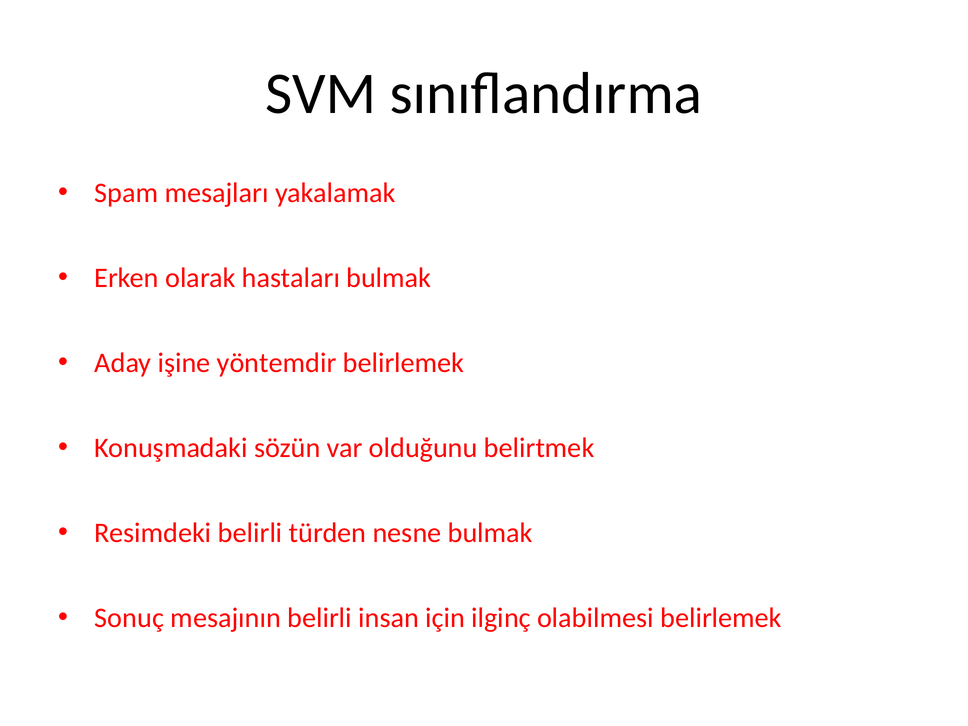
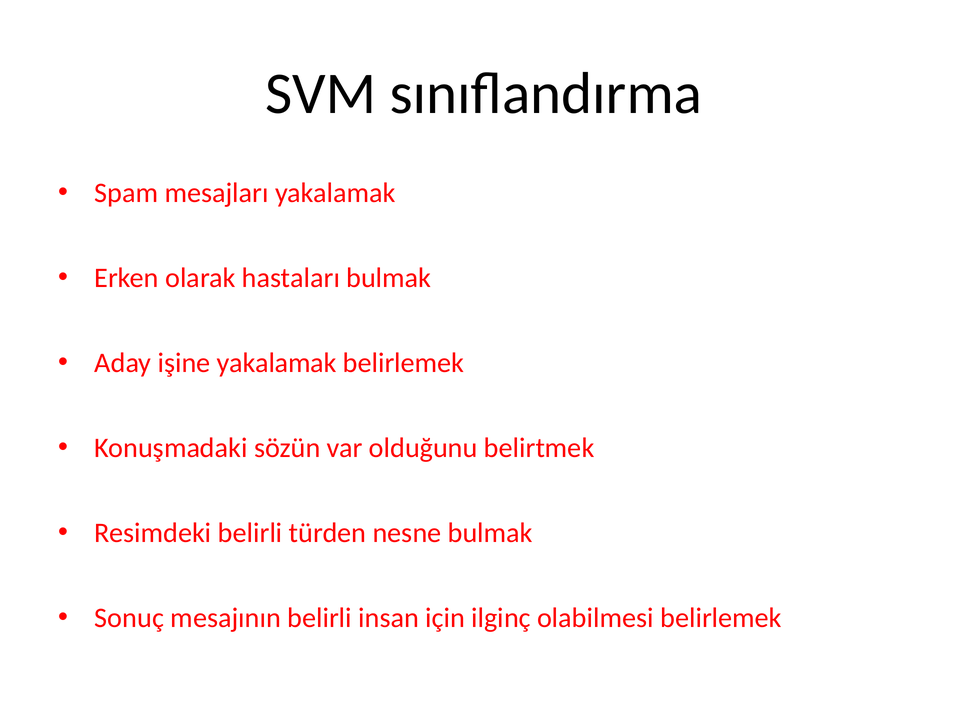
işine yöntemdir: yöntemdir -> yakalamak (277, 363)
